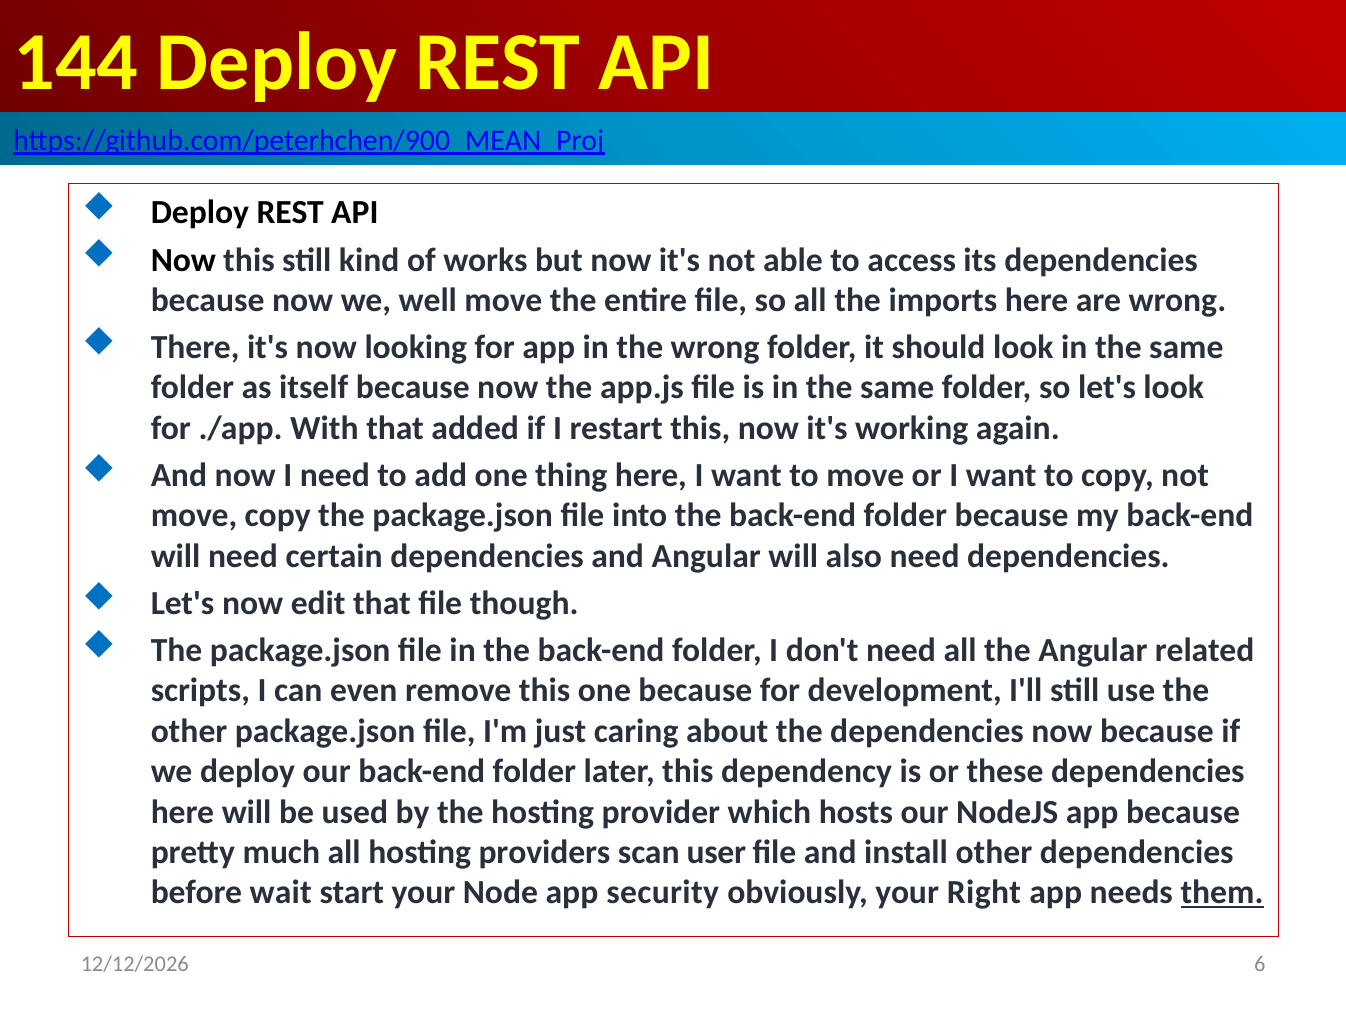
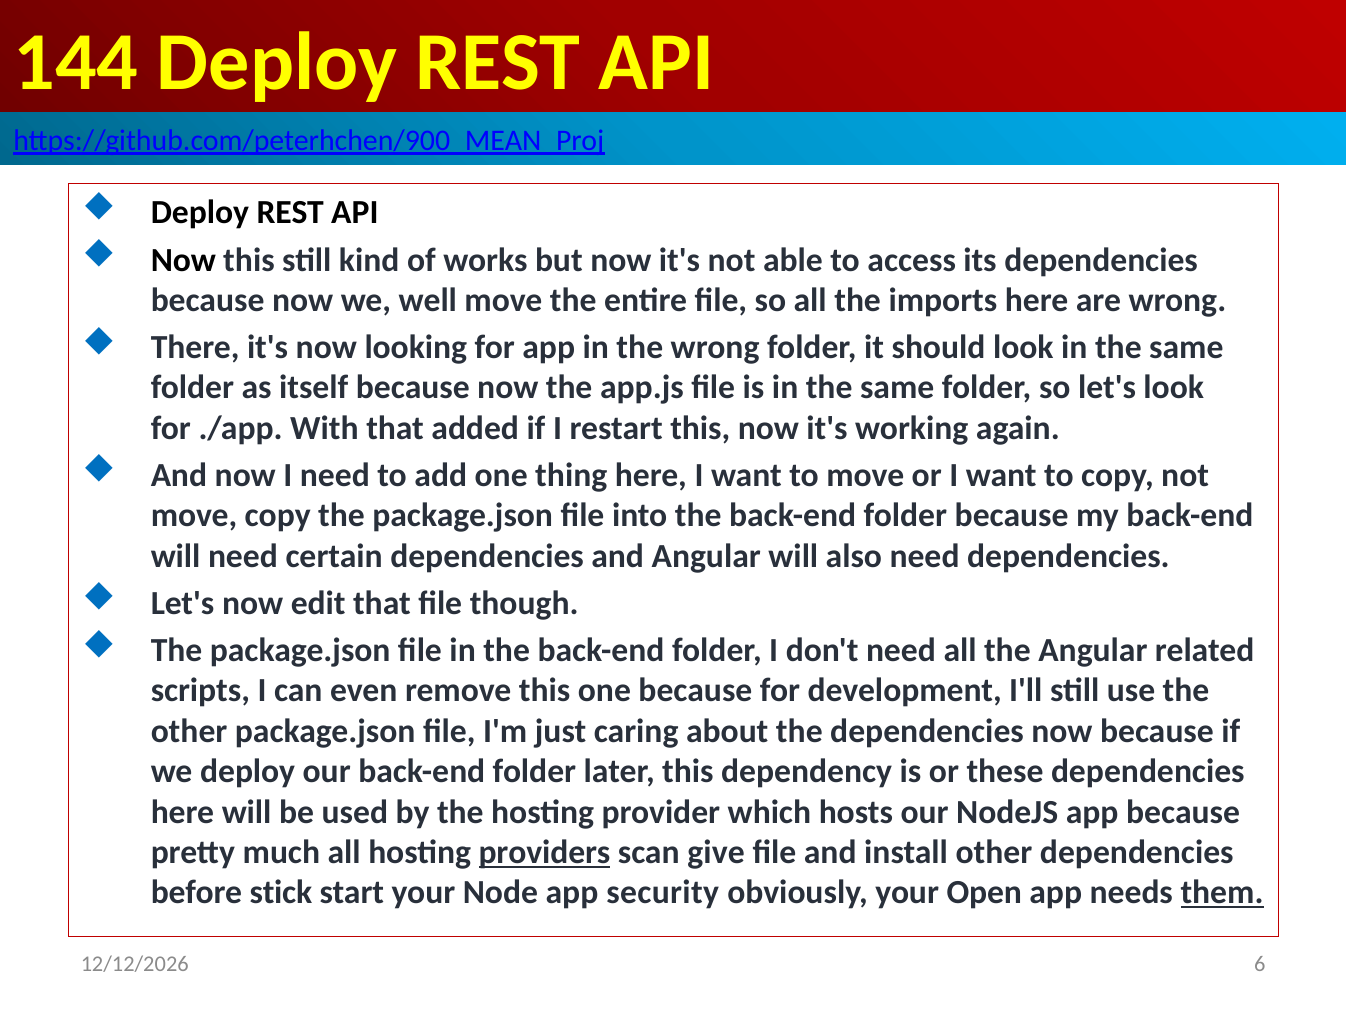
providers underline: none -> present (544, 852)
user: user -> give (716, 852)
wait: wait -> stick (281, 892)
Right: Right -> Open (984, 892)
